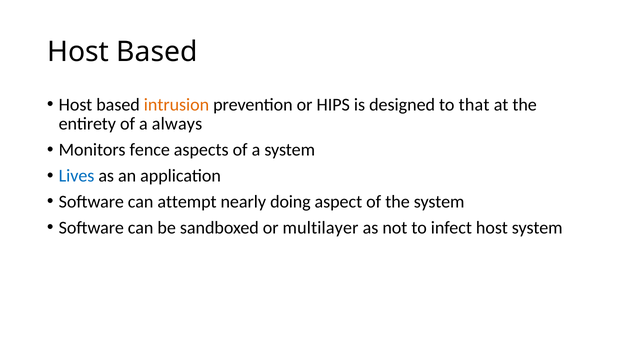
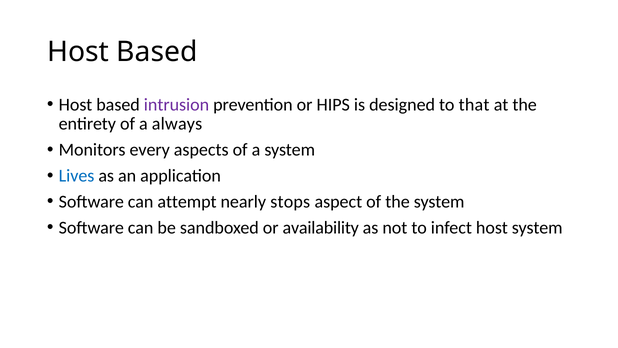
intrusion colour: orange -> purple (177, 104)
fence: fence -> every (150, 150)
doing: doing -> stops (290, 202)
multilayer: multilayer -> availability (321, 227)
